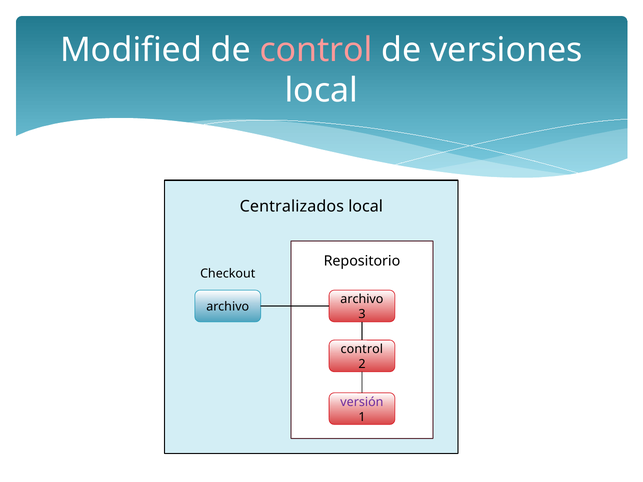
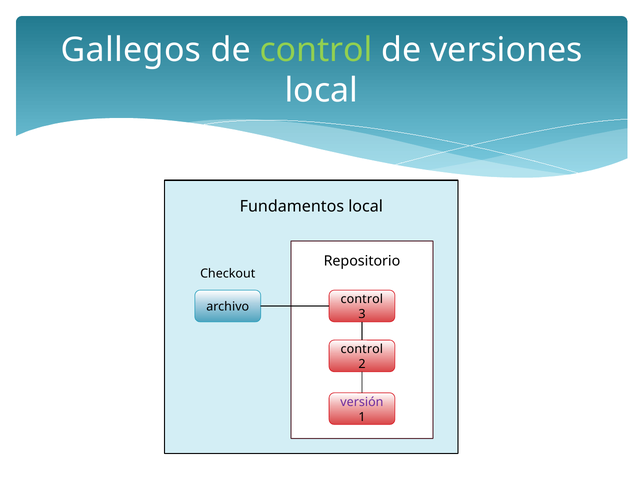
Modified: Modified -> Gallegos (131, 50)
control colour: pink -> light green (316, 50)
Centralizados: Centralizados -> Fundamentos (292, 206)
archivo: archivo -> control (362, 300)
